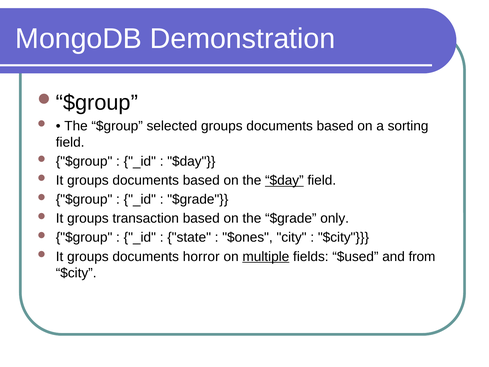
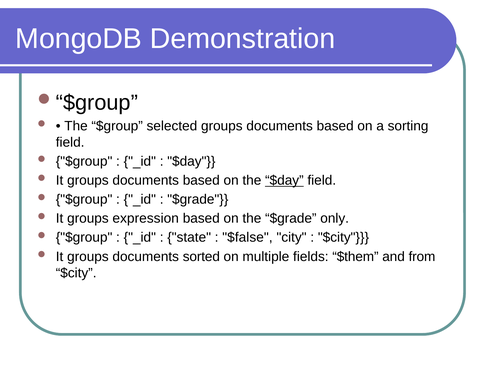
transaction: transaction -> expression (146, 218)
$ones: $ones -> $false (247, 237)
horror: horror -> sorted (201, 256)
multiple underline: present -> none (266, 256)
$used: $used -> $them (355, 256)
